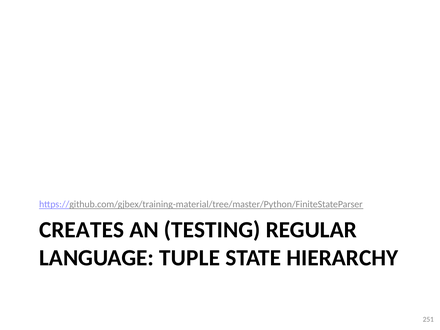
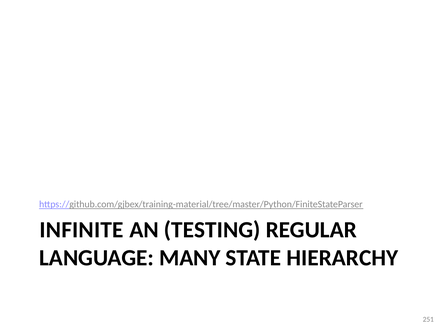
CREATES: CREATES -> INFINITE (81, 230)
TUPLE: TUPLE -> MANY (190, 258)
